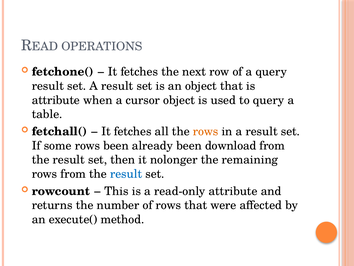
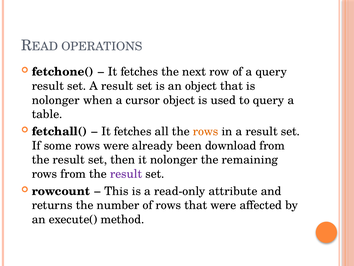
attribute: attribute -> nolonger (56, 100)
rows been: been -> were (116, 145)
result colour: blue -> purple (126, 174)
